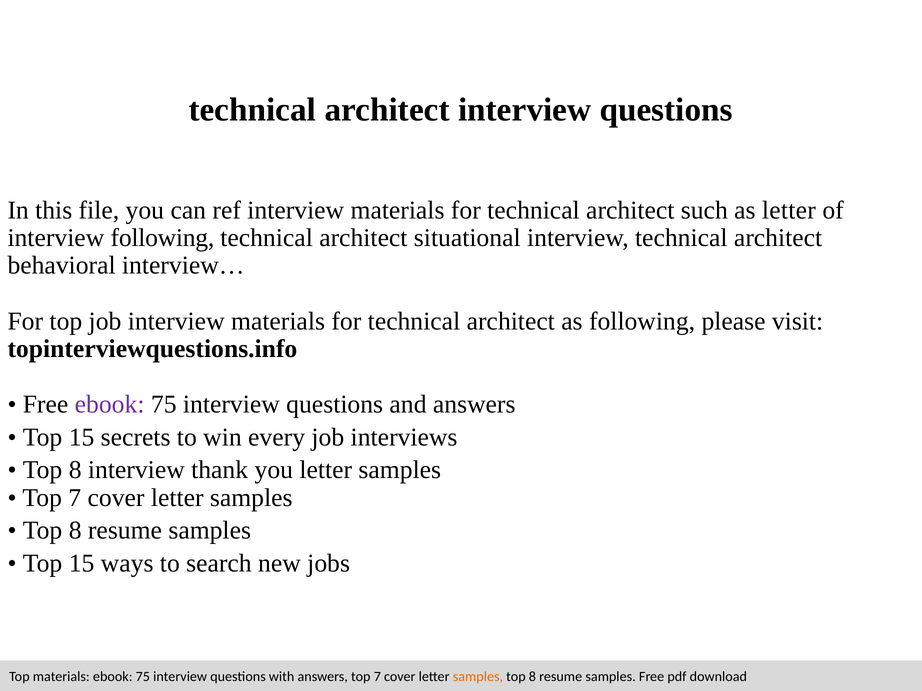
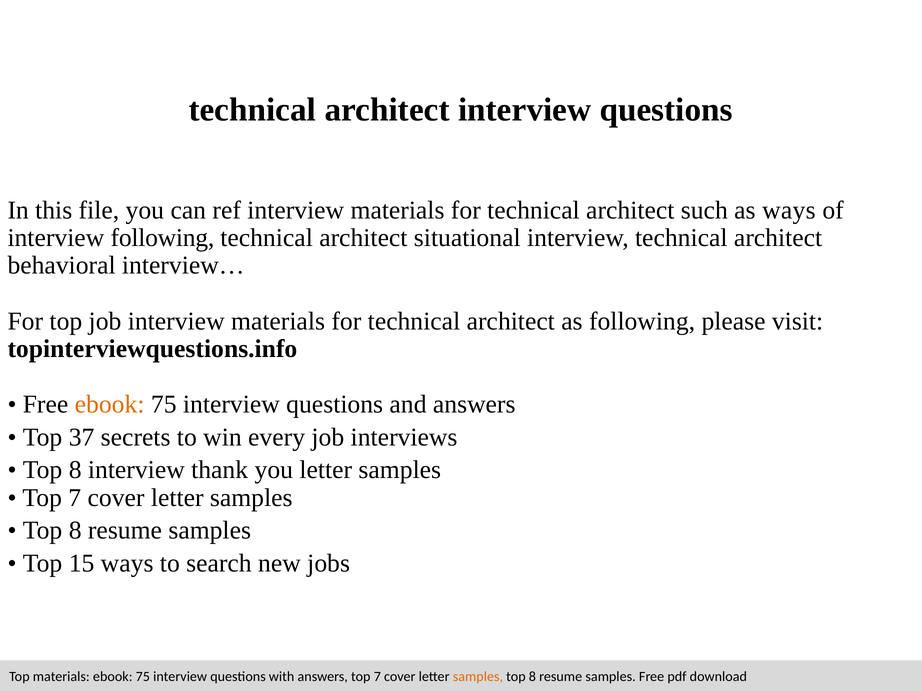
as letter: letter -> ways (789, 210)
ebook colour: purple -> orange (110, 405)
15: 15 -> 37 (82, 438)
